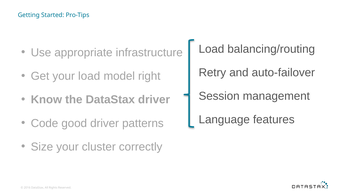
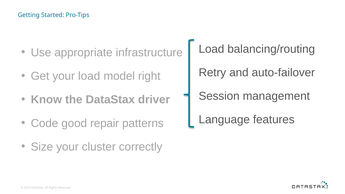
good driver: driver -> repair (105, 123)
